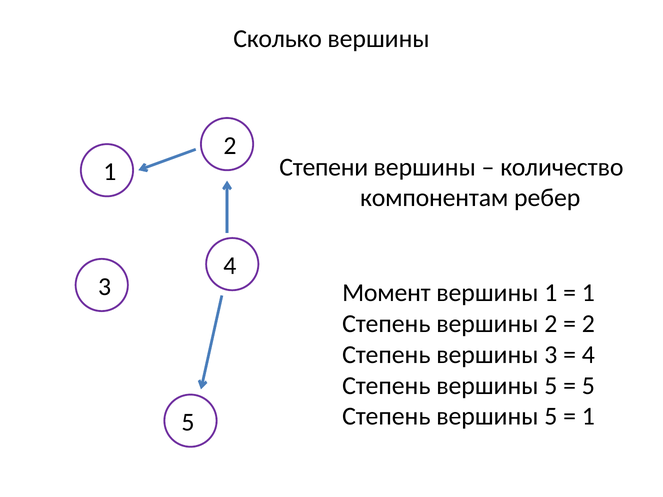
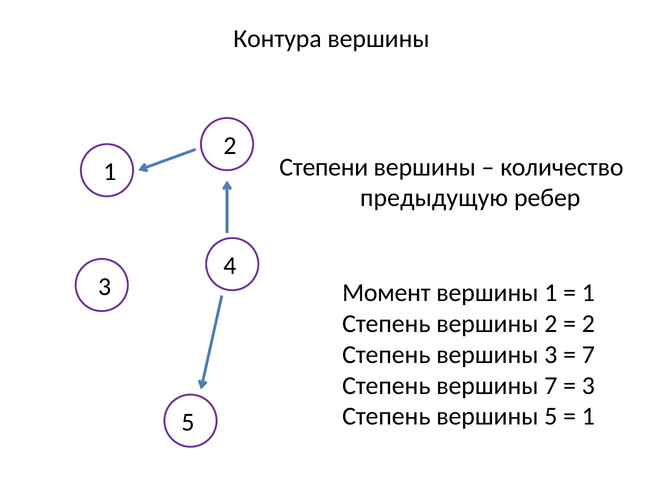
Сколько: Сколько -> Контура (277, 39)
компонентам: компонентам -> предыдущую (434, 198)
4: 4 -> 7 (588, 355)
5: 5 -> 7 (551, 386)
5: 5 -> 3 (588, 386)
